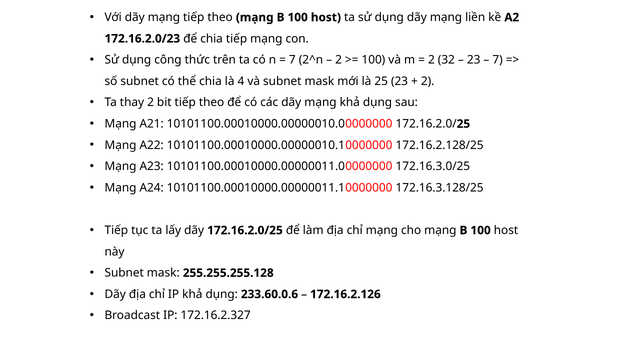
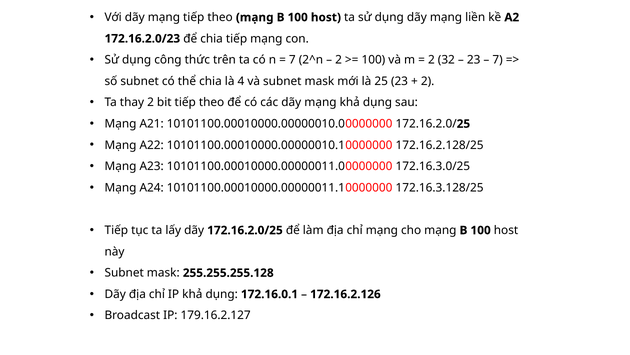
233.60.0.6: 233.60.0.6 -> 172.16.0.1 (270, 294)
172.16.2.327: 172.16.2.327 -> 179.16.2.127 (216, 315)
